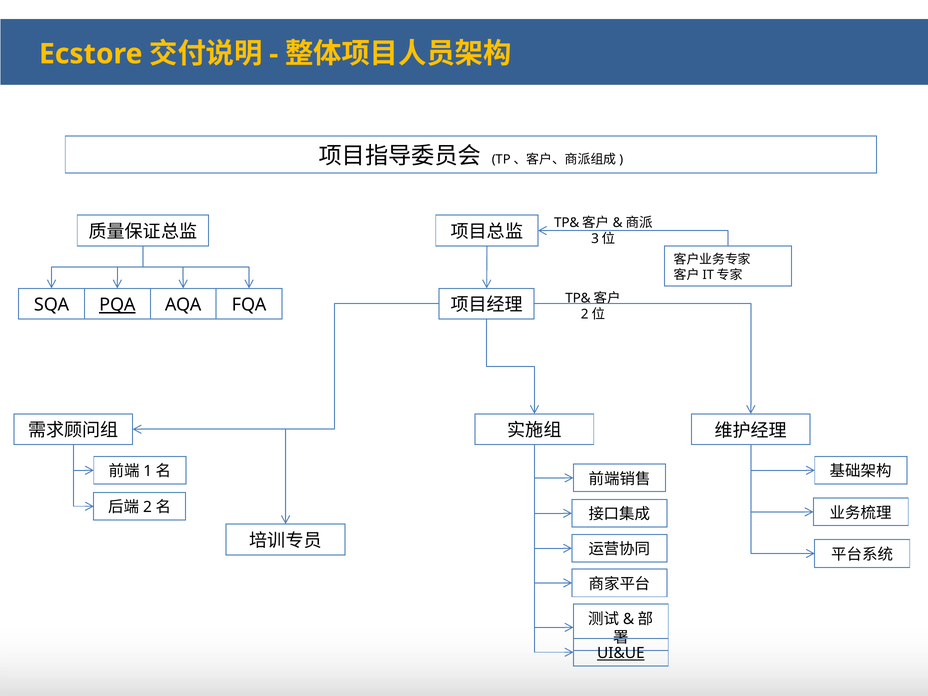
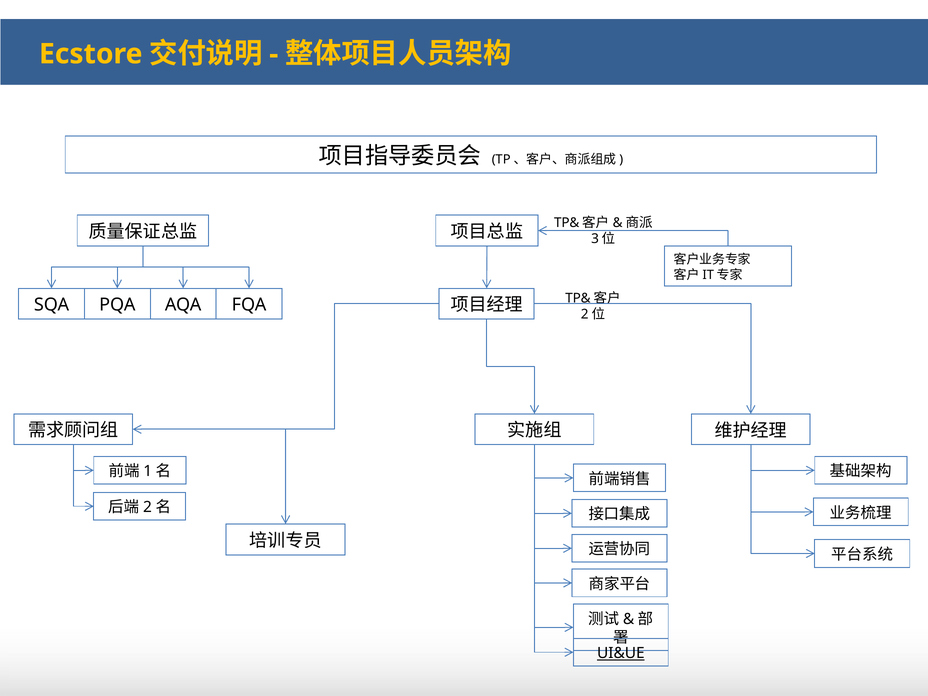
PQA underline: present -> none (117, 305)
